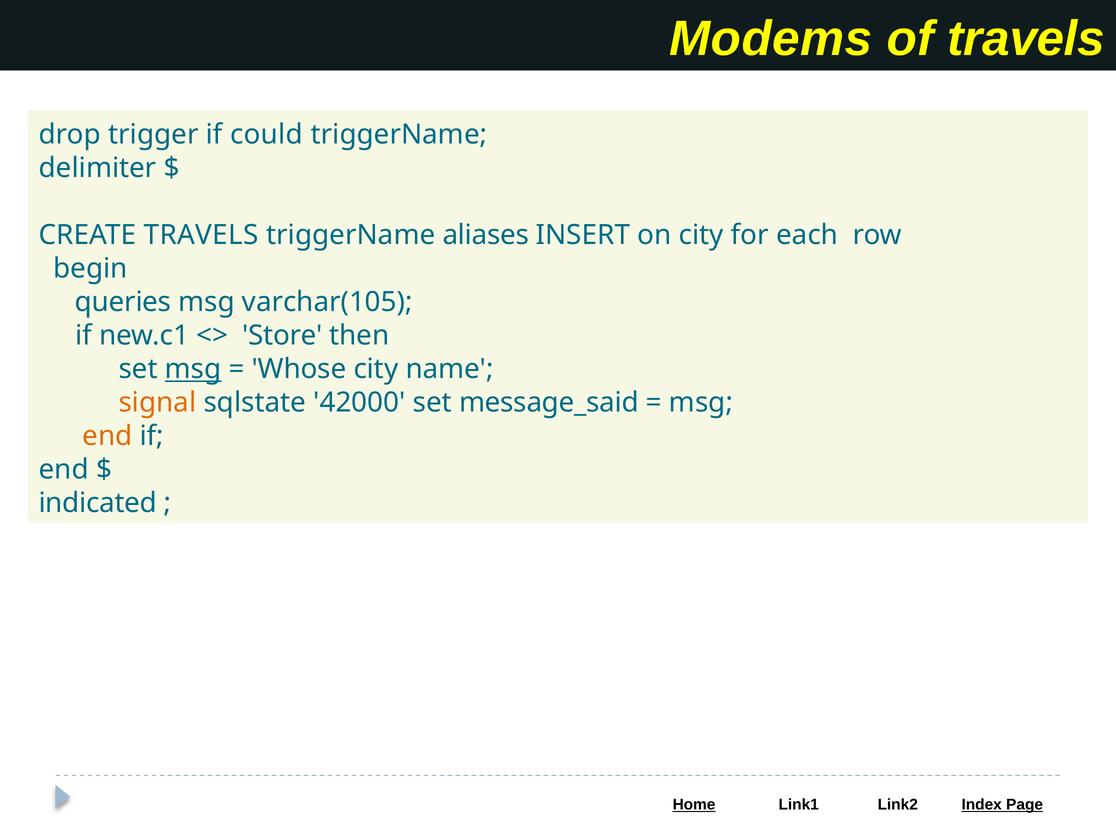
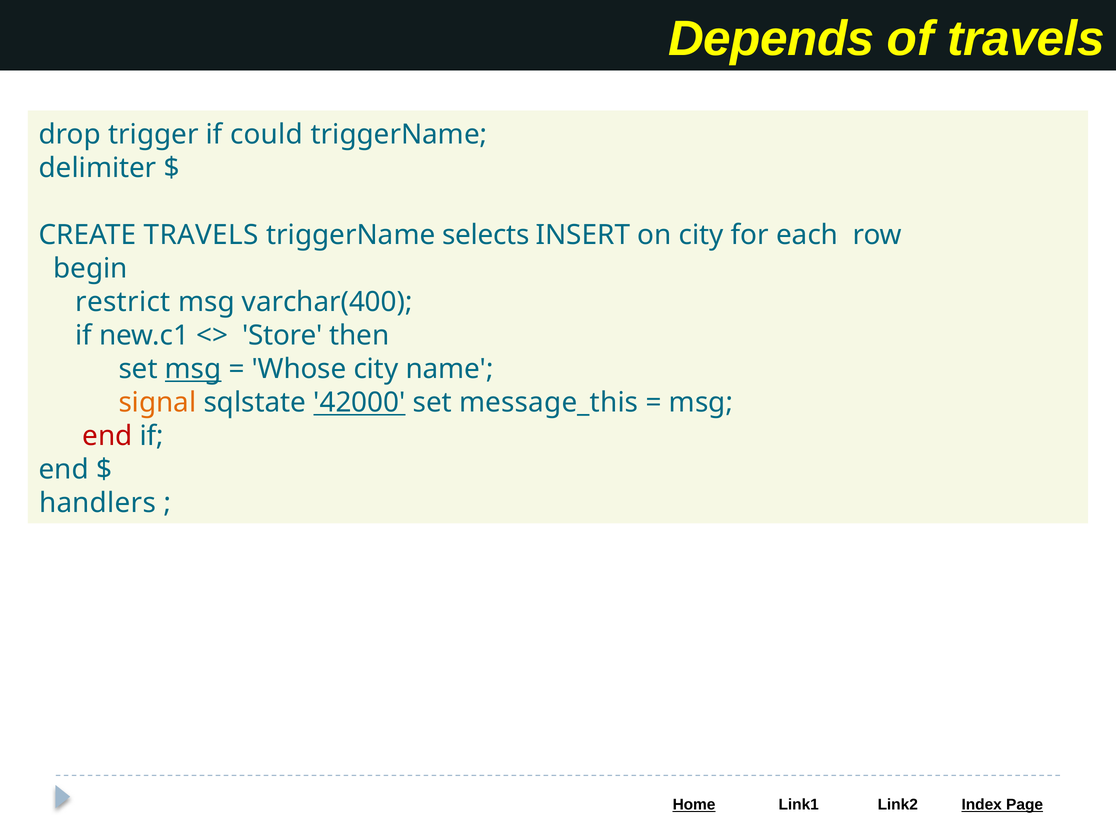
Modems: Modems -> Depends (771, 39)
aliases: aliases -> selects (486, 235)
queries: queries -> restrict (123, 302)
varchar(105: varchar(105 -> varchar(400 (327, 302)
42000 underline: none -> present (359, 403)
message_said: message_said -> message_this (549, 403)
end colour: orange -> red (107, 436)
indicated: indicated -> handlers (98, 503)
